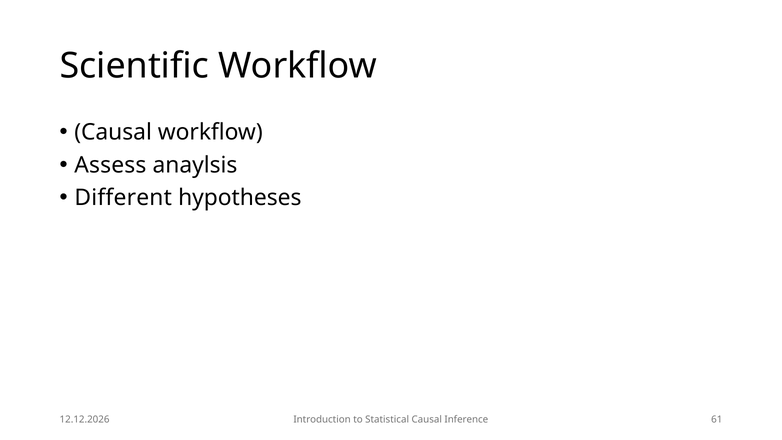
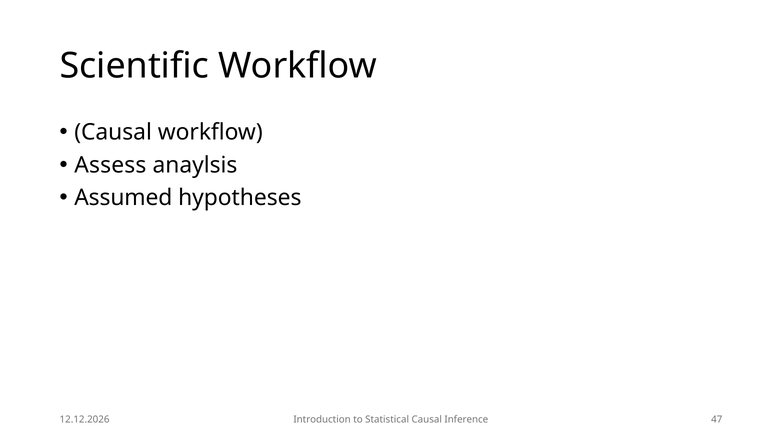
Different: Different -> Assumed (123, 198)
61: 61 -> 47 (717, 419)
